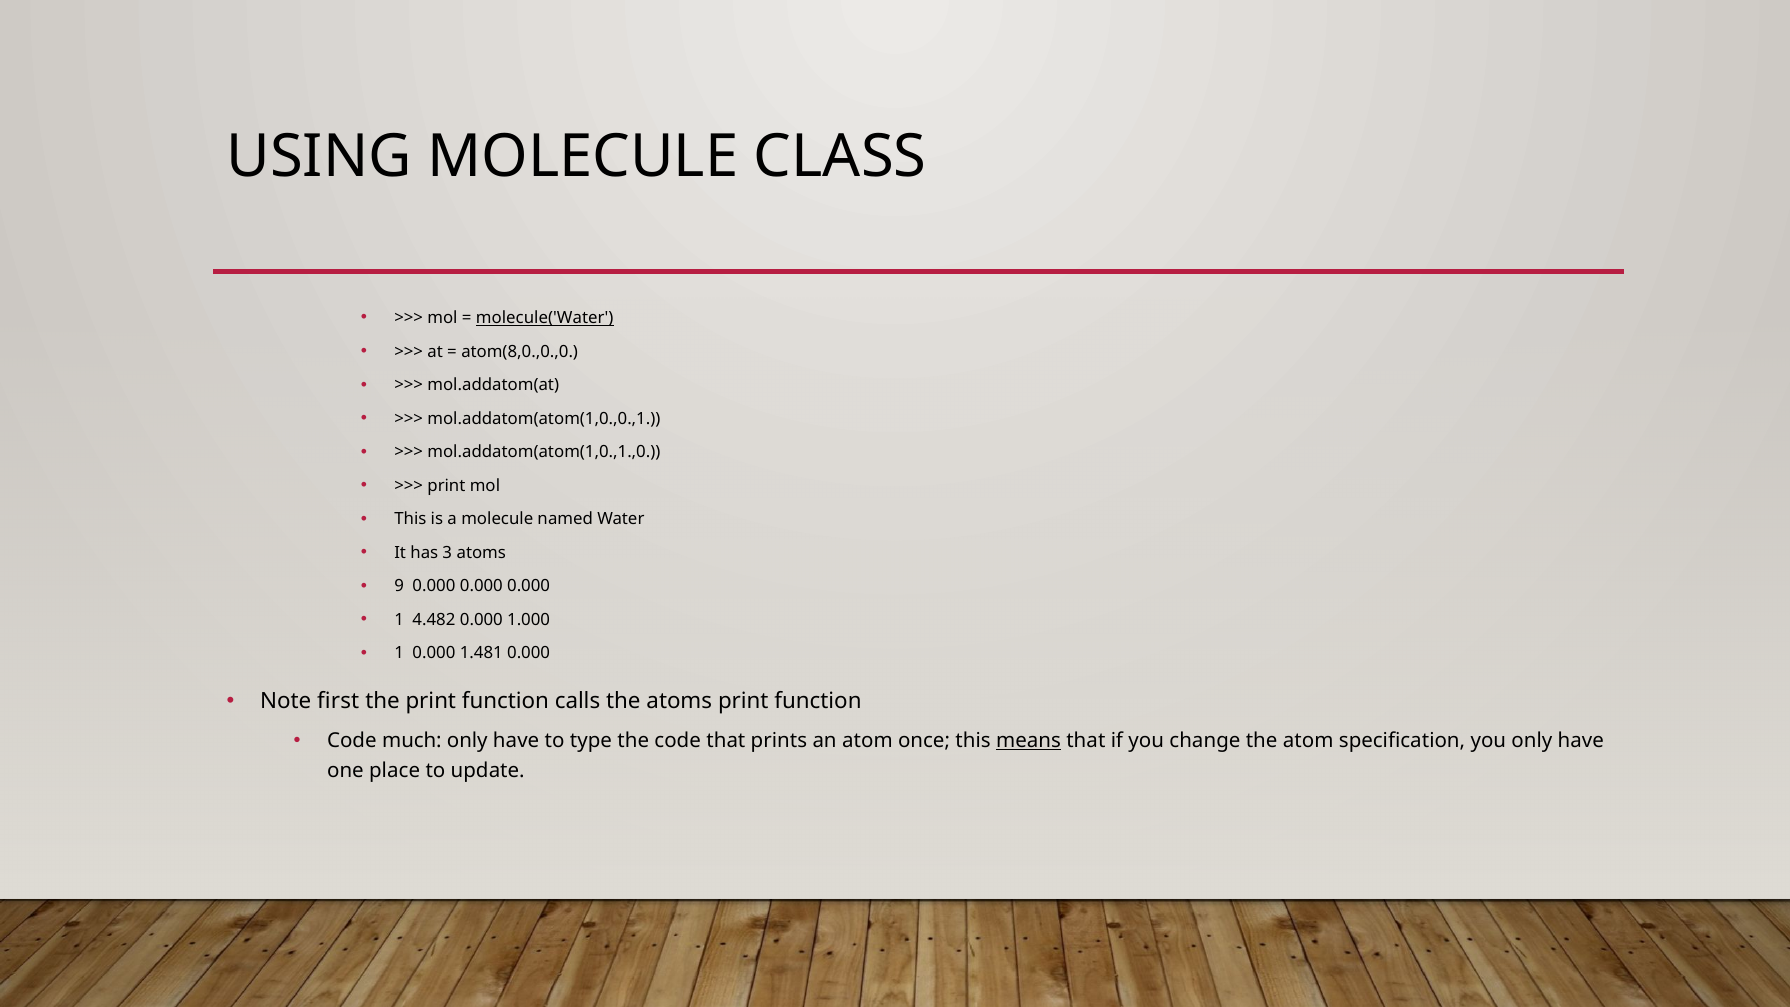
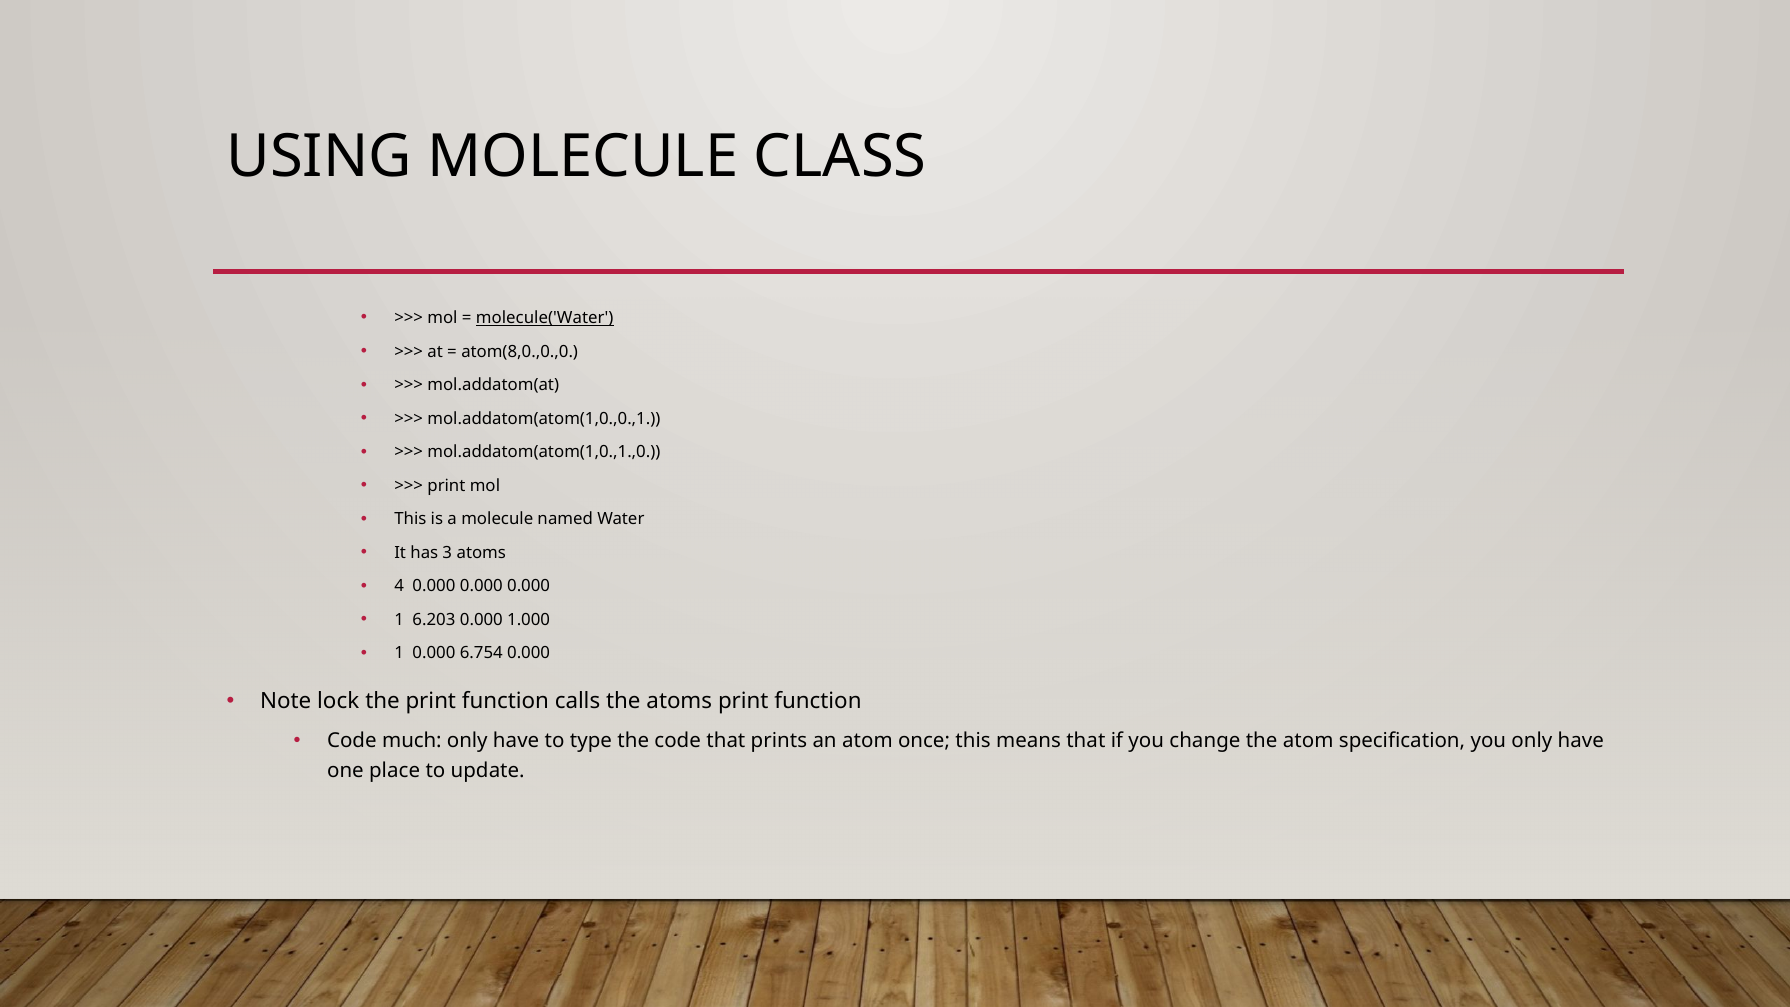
9: 9 -> 4 (399, 586)
4.482: 4.482 -> 6.203 (434, 620)
1.481: 1.481 -> 6.754 (481, 653)
first: first -> lock (338, 701)
means underline: present -> none (1029, 741)
